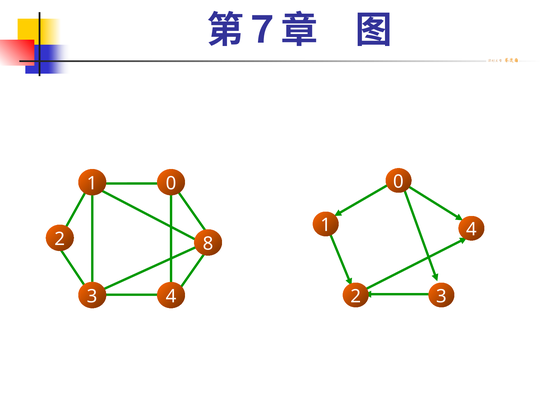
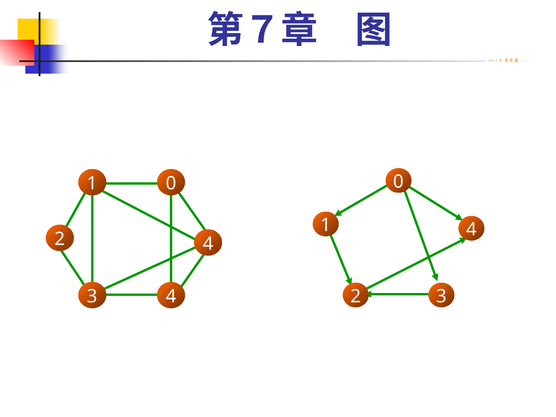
8: 8 -> 4 (208, 244)
